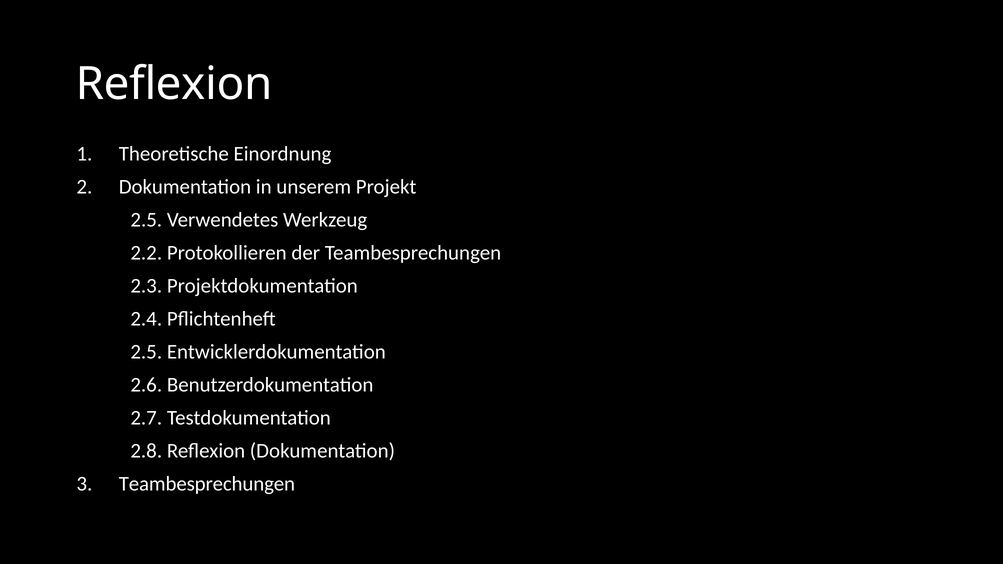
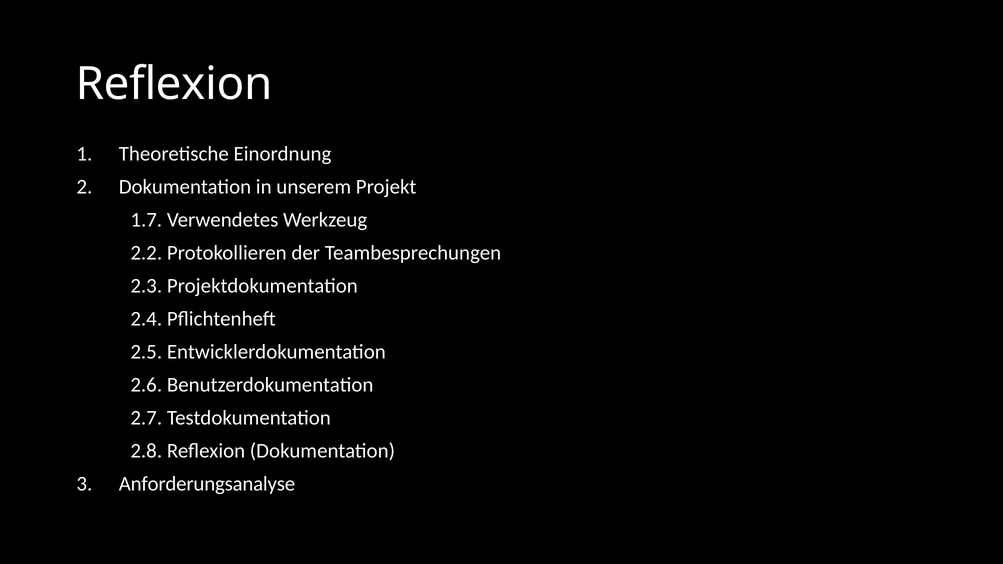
2.5: 2.5 -> 1.7 (146, 220)
Teambesprechungen: Teambesprechungen -> Anforderungsanalyse (207, 484)
